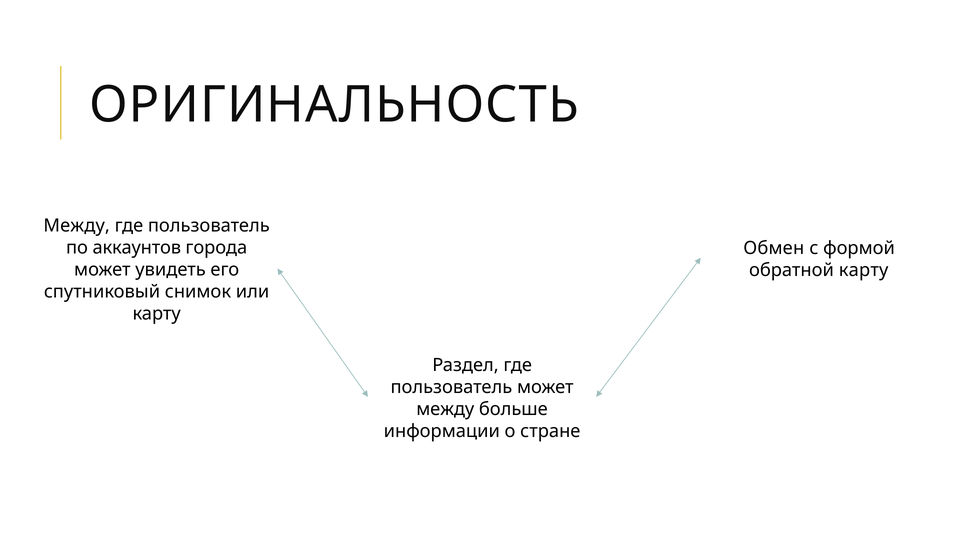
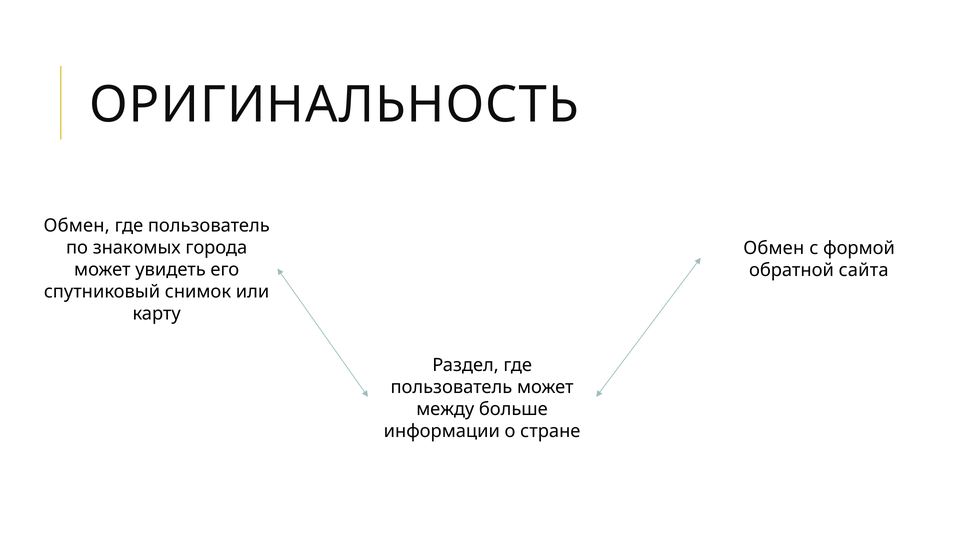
Между: Между -> Обмен (77, 226)
аккаунтов: аккаунтов -> знакомых (137, 248)
обратной карту: карту -> сайта (864, 270)
